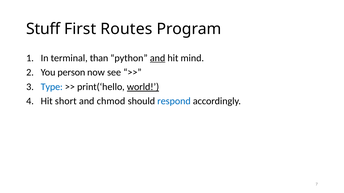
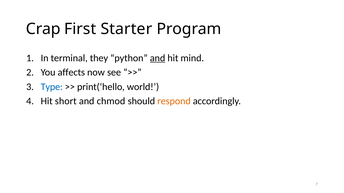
Stuff: Stuff -> Crap (43, 29)
Routes: Routes -> Starter (126, 29)
than: than -> they (99, 58)
person: person -> affects (71, 73)
world underline: present -> none (143, 87)
respond colour: blue -> orange (174, 101)
